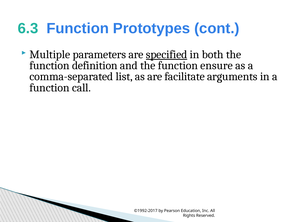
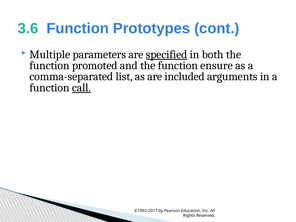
6.3: 6.3 -> 3.6 (28, 28)
definition: definition -> promoted (95, 66)
facilitate: facilitate -> included (185, 77)
call underline: none -> present (81, 88)
